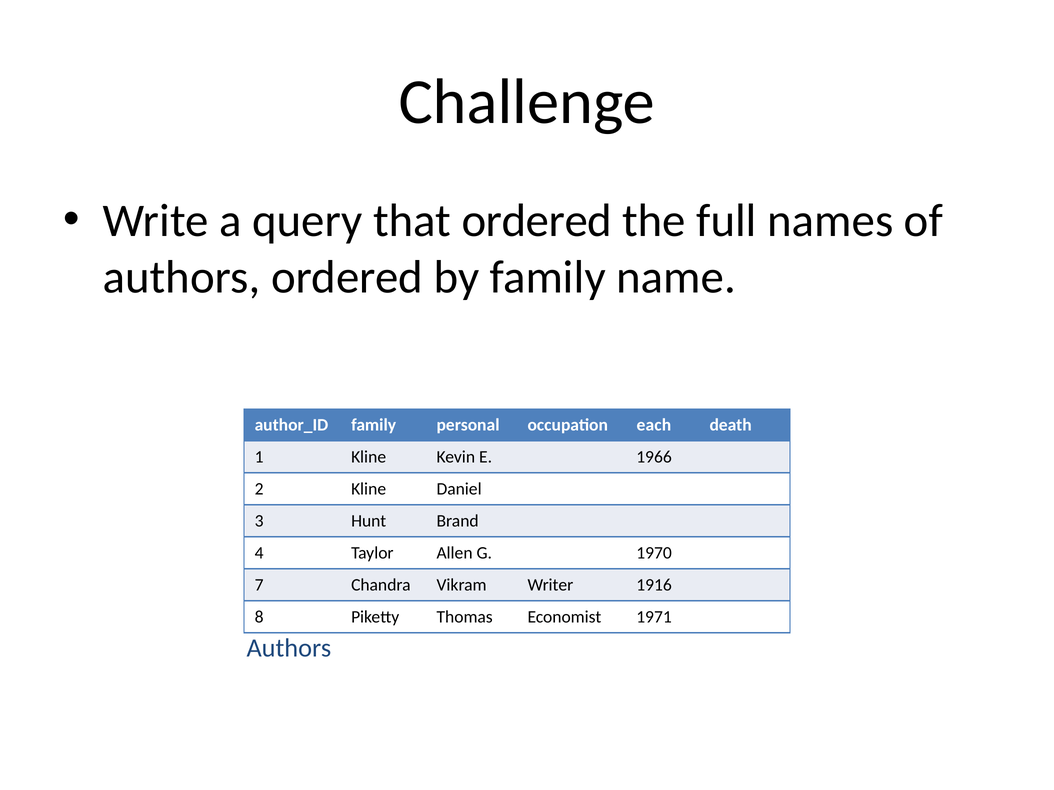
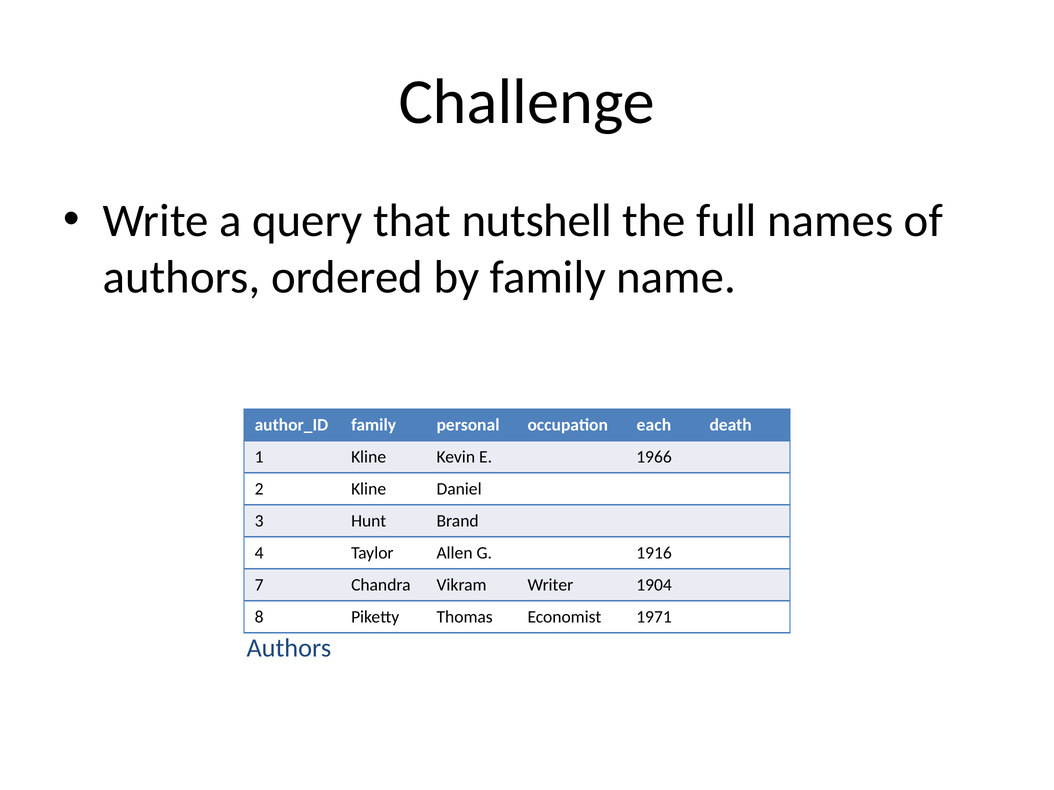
that ordered: ordered -> nutshell (537, 221)
1970: 1970 -> 1916 (654, 553)
1916: 1916 -> 1904 (654, 585)
